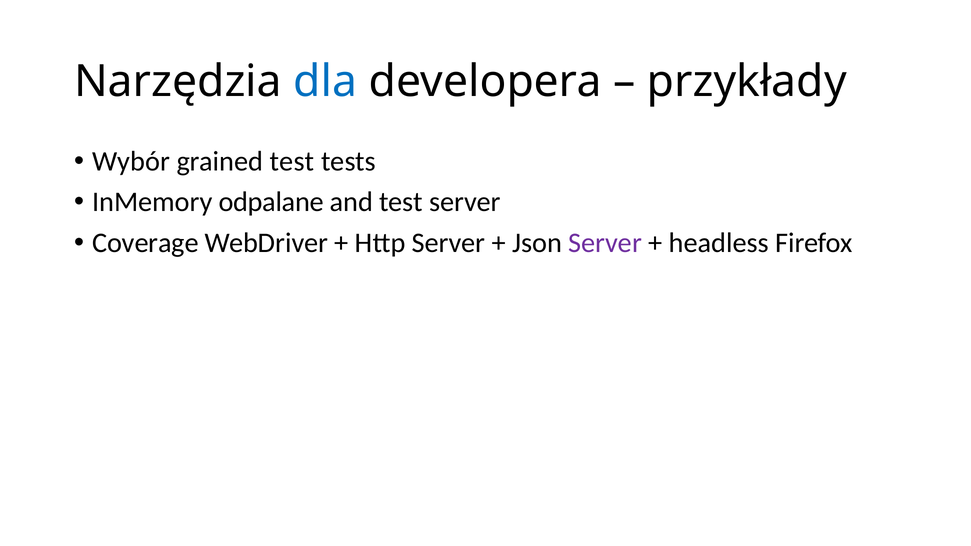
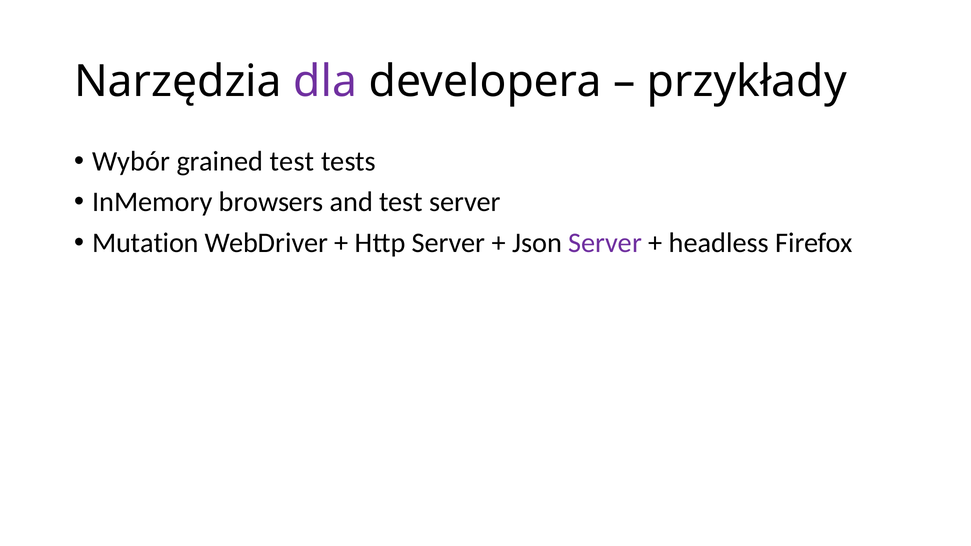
dla colour: blue -> purple (325, 82)
odpalane: odpalane -> browsers (271, 202)
Coverage: Coverage -> Mutation (145, 243)
